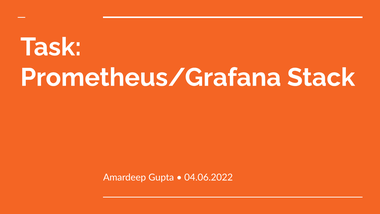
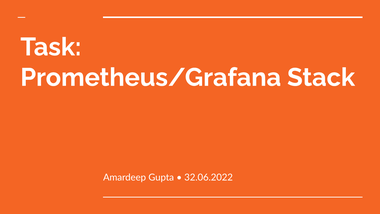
04.06.2022: 04.06.2022 -> 32.06.2022 (209, 177)
